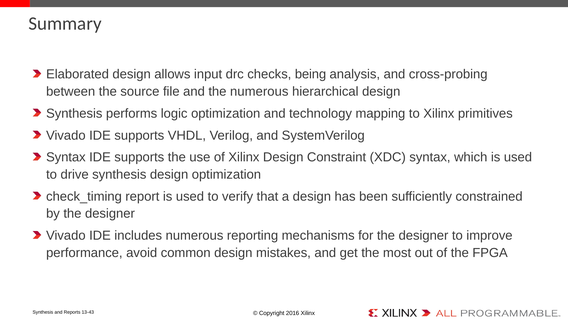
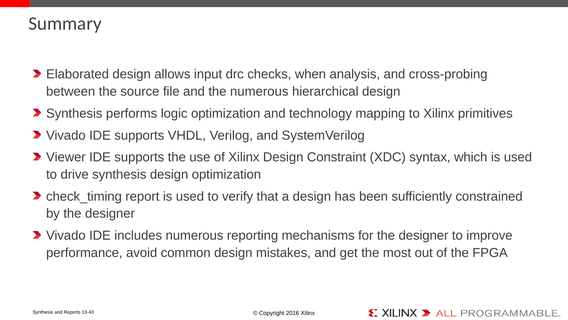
being: being -> when (310, 74)
Syntax: Syntax -> Viewer (66, 157)
